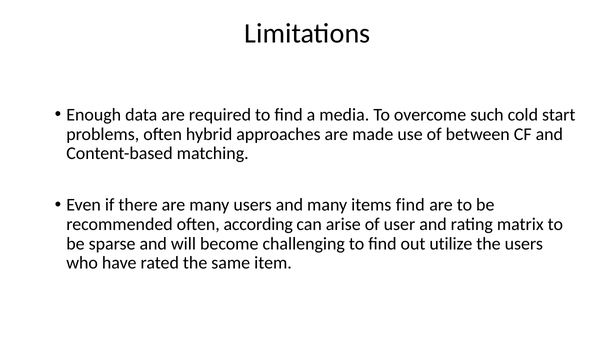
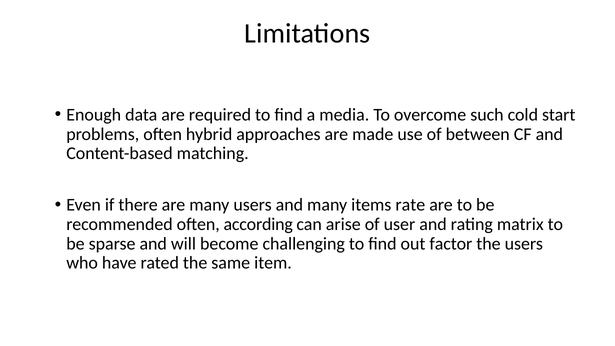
items find: find -> rate (410, 205)
utilize: utilize -> factor (451, 244)
